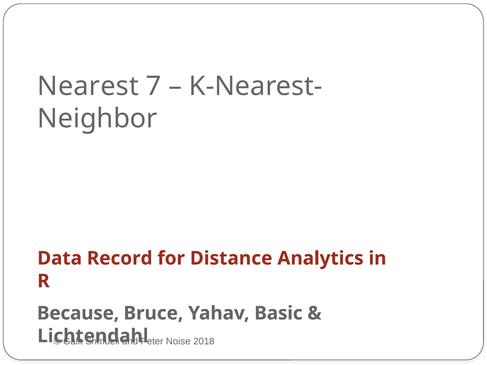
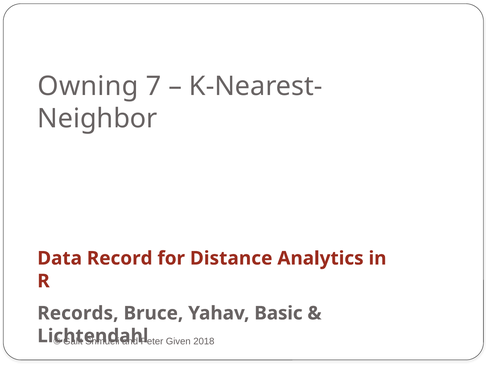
Nearest: Nearest -> Owning (88, 86)
Because: Because -> Records (78, 313)
Noise: Noise -> Given (178, 342)
